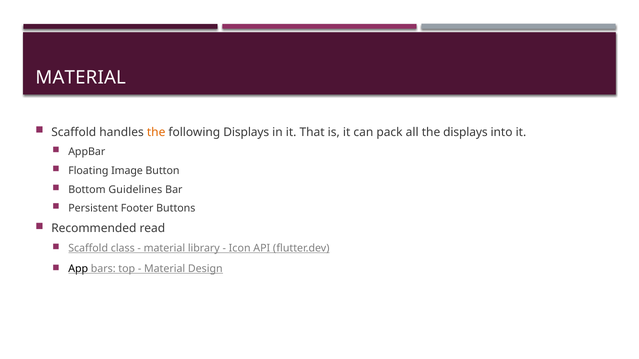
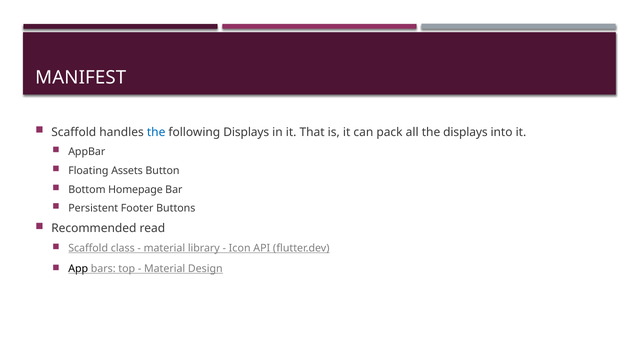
MATERIAL: MATERIAL -> MANIFEST (81, 78)
the colour: orange -> blue (156, 132)
Image: Image -> Assets (127, 171)
Guidelines: Guidelines -> Homepage (135, 190)
